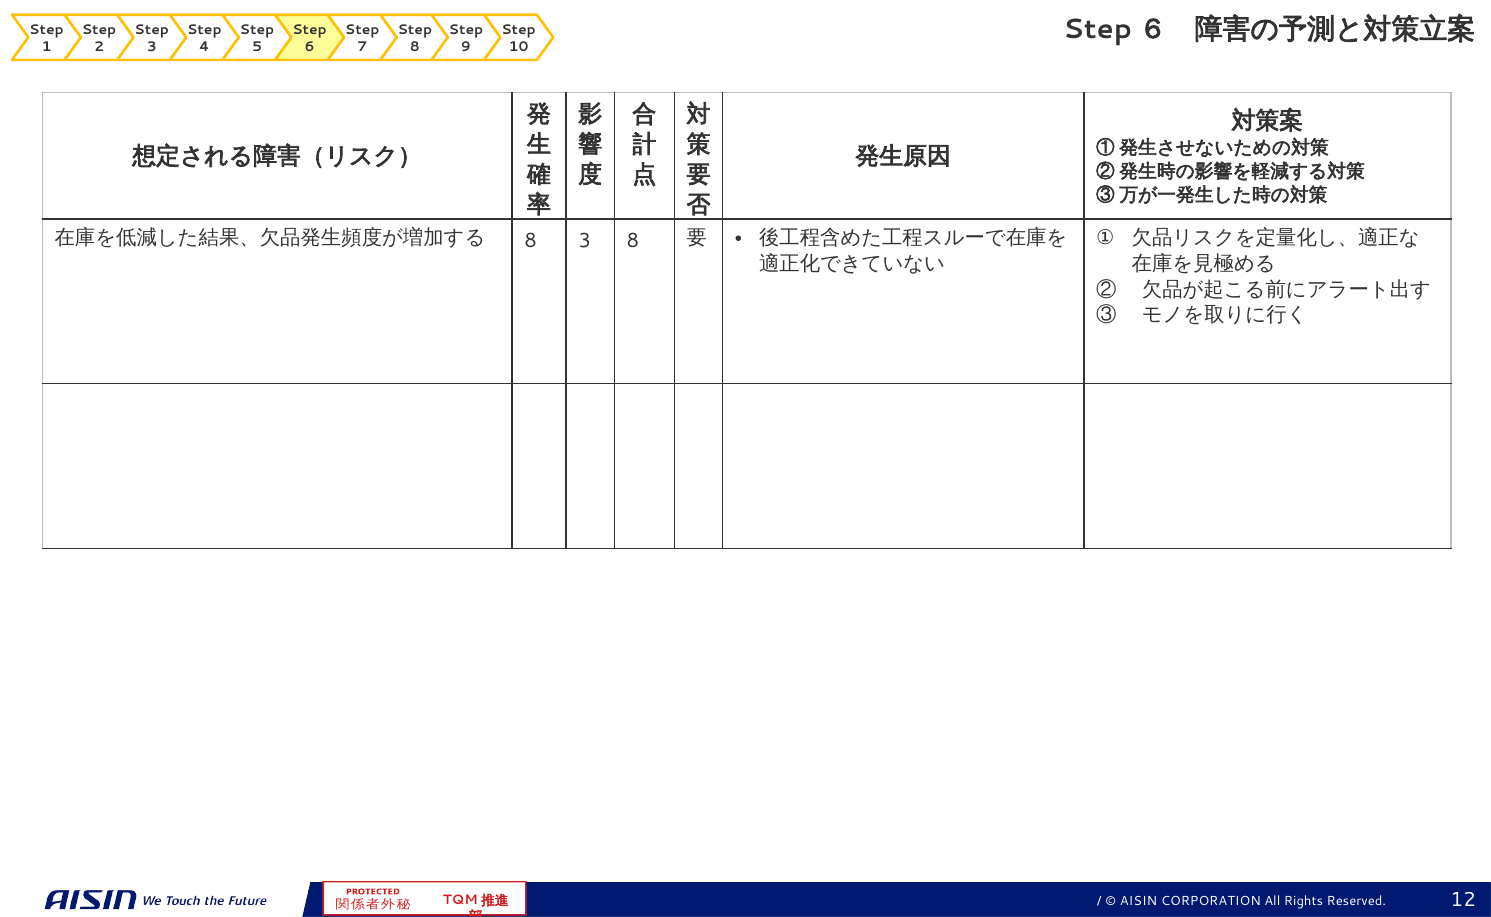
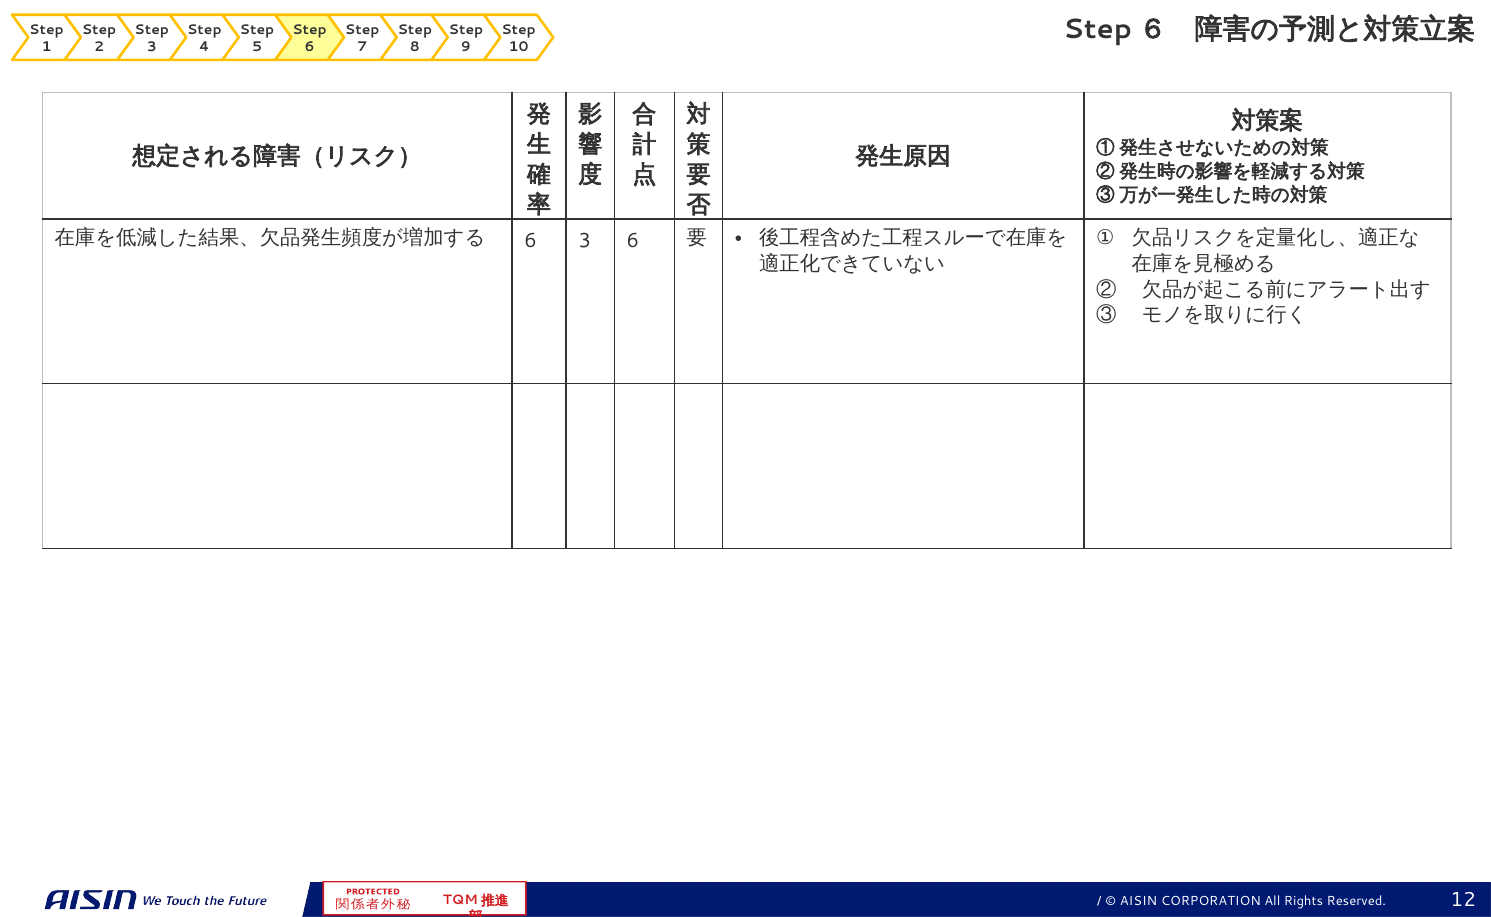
8: 8 -> 6 (531, 241)
3 8: 8 -> 6 (633, 241)
